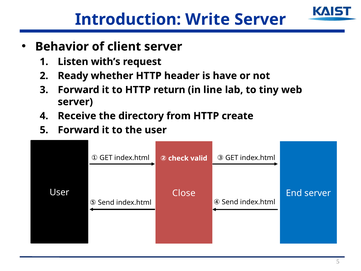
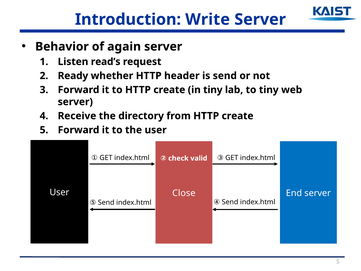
client: client -> again (124, 47)
with’s: with’s -> read’s (106, 62)
is have: have -> send (225, 76)
to HTTP return: return -> create (169, 90)
in line: line -> tiny (213, 90)
